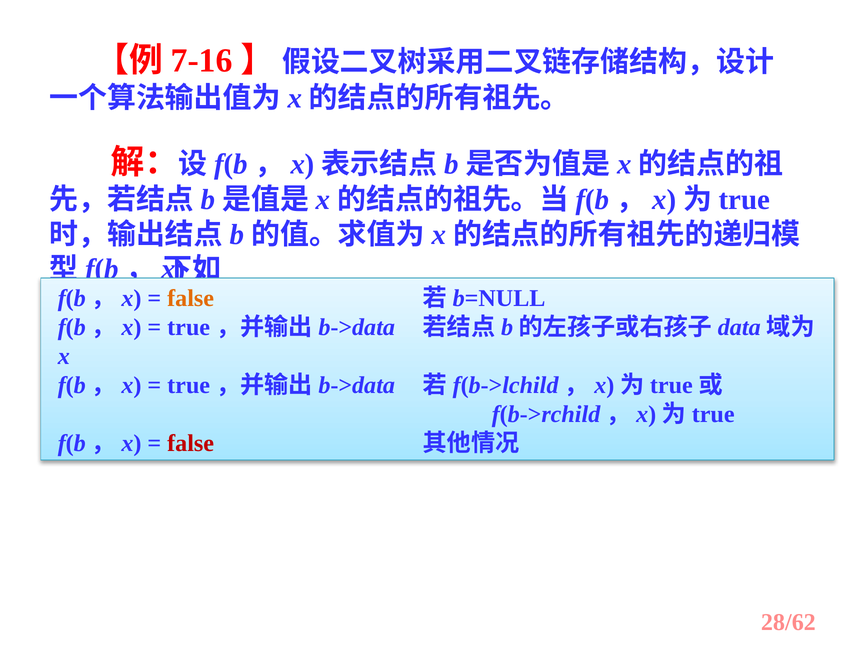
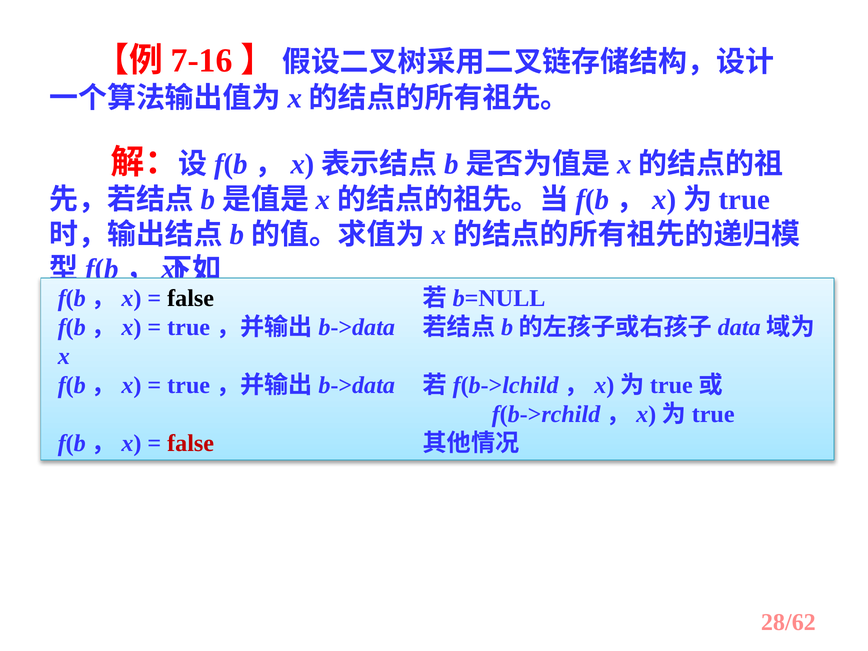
false colour: orange -> black (191, 298)
